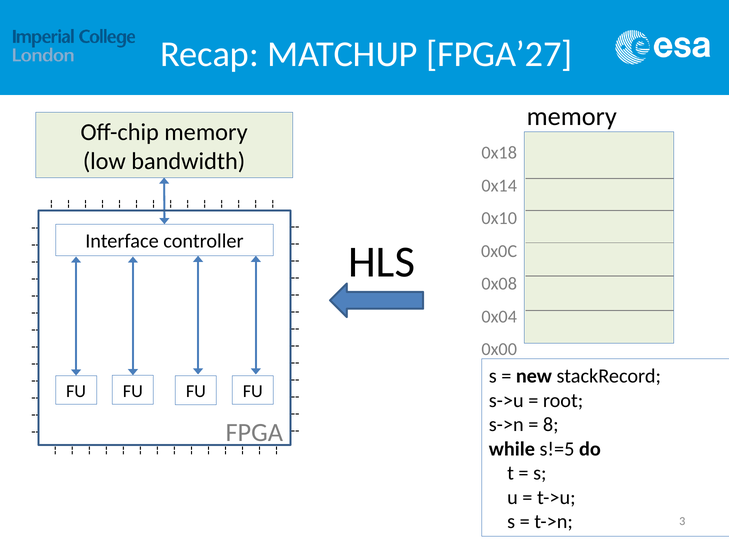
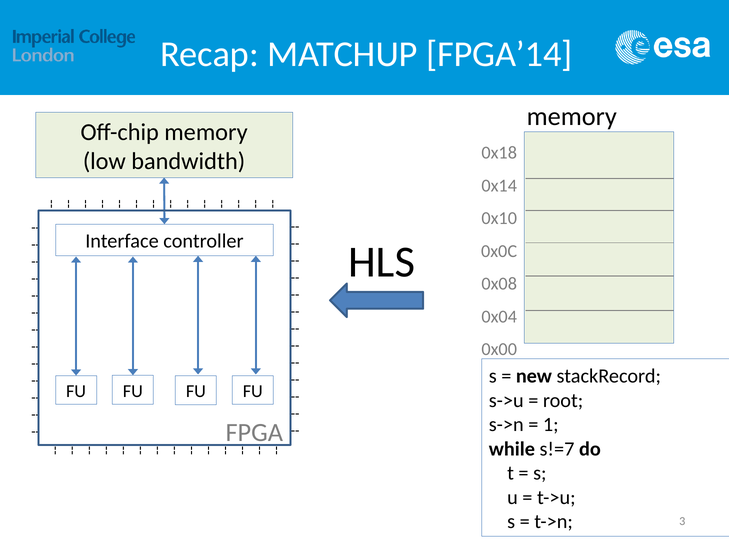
FPGA’27: FPGA’27 -> FPGA’14 (499, 54)
8: 8 -> 1 (551, 425)
s!=5: s!=5 -> s!=7 (557, 450)
